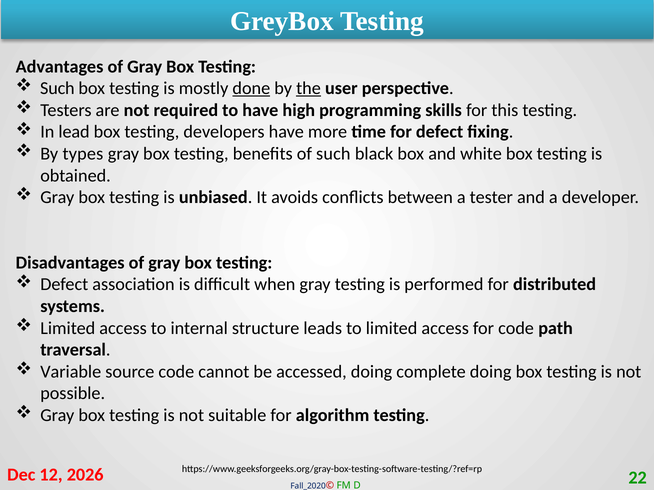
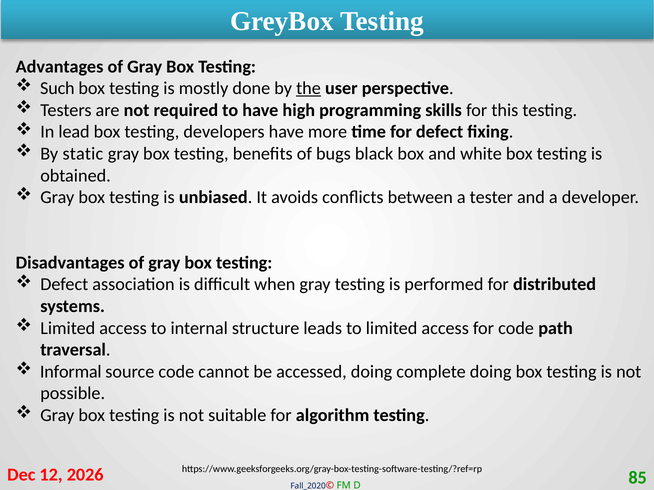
done underline: present -> none (251, 88)
types: types -> static (83, 154)
of such: such -> bugs (333, 154)
Variable: Variable -> Informal (71, 372)
22: 22 -> 85 (638, 478)
